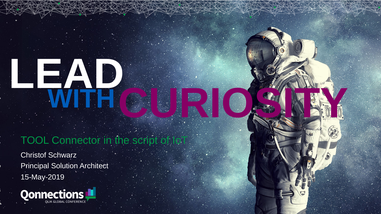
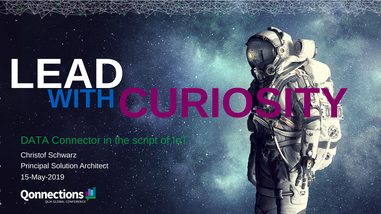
TOOL: TOOL -> DATA (35, 141)
